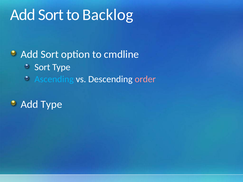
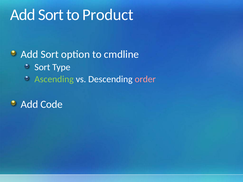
Backlog: Backlog -> Product (108, 15)
Ascending colour: light blue -> light green (54, 79)
Add Type: Type -> Code (52, 105)
